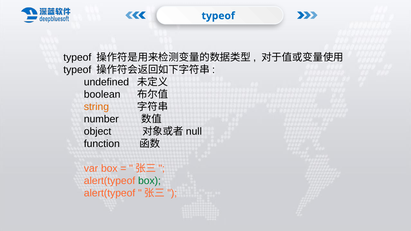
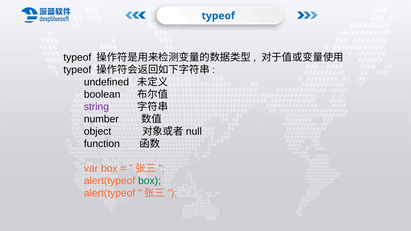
string colour: orange -> purple (96, 107)
